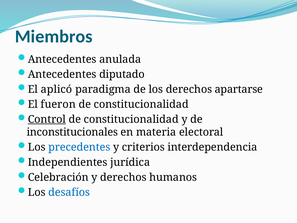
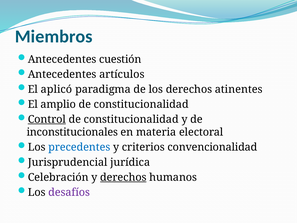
anulada: anulada -> cuestión (120, 59)
diputado: diputado -> artículos (122, 74)
apartarse: apartarse -> atinentes (239, 89)
fueron: fueron -> amplio (58, 104)
interdependencia: interdependencia -> convencionalidad (212, 147)
Independientes: Independientes -> Jurisprudencial (68, 162)
derechos underline: none -> present (123, 177)
desafíos colour: blue -> purple (69, 192)
